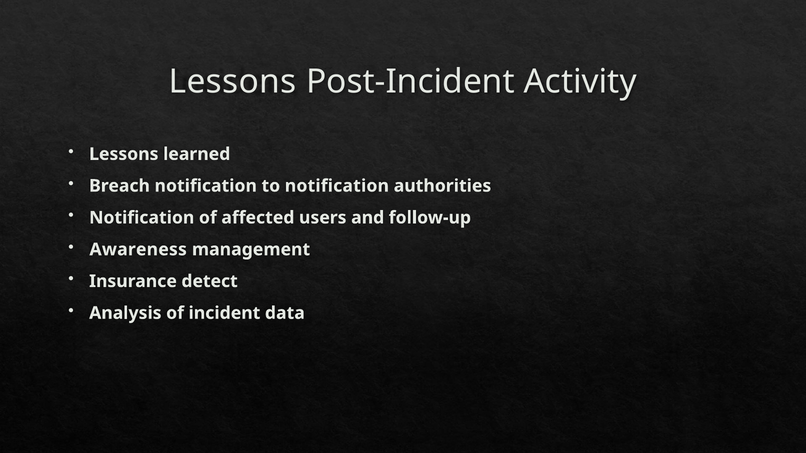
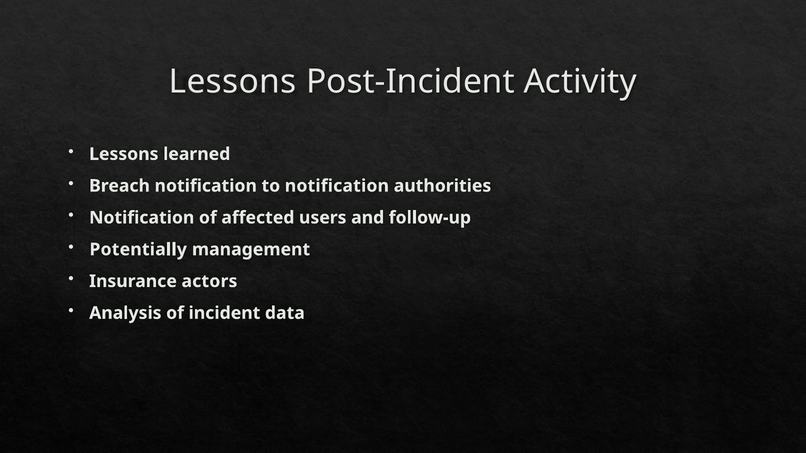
Awareness: Awareness -> Potentially (138, 250)
detect: detect -> actors (209, 281)
